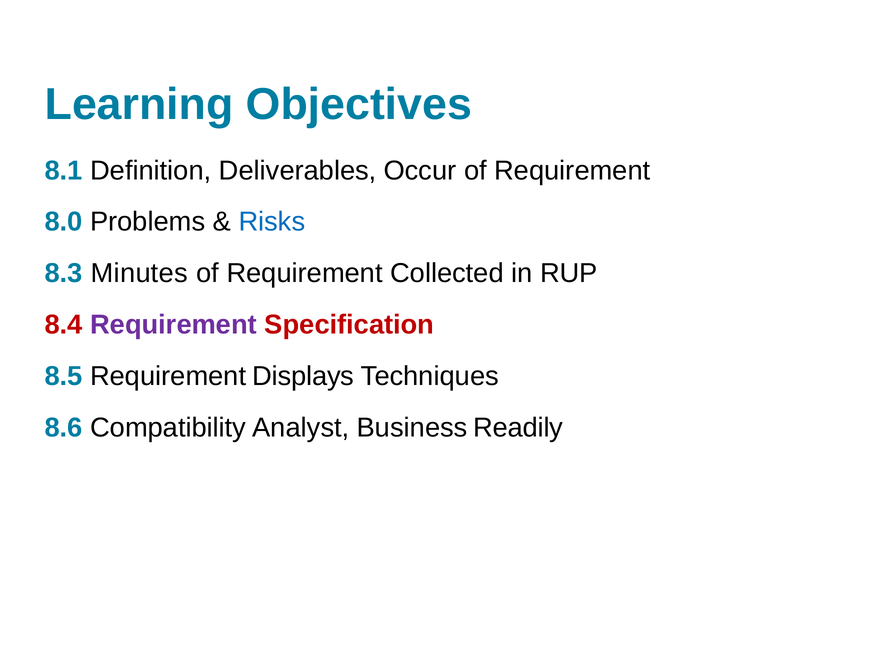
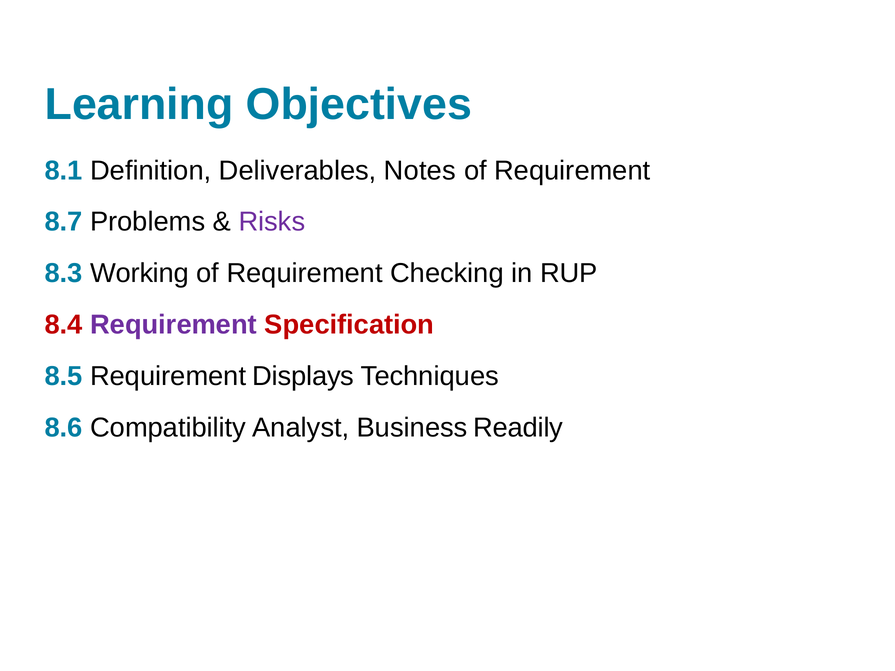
Occur: Occur -> Notes (420, 171)
8.0: 8.0 -> 8.7 (64, 222)
Risks colour: blue -> purple (272, 222)
Minutes: Minutes -> Working (140, 274)
Collected: Collected -> Checking (447, 274)
